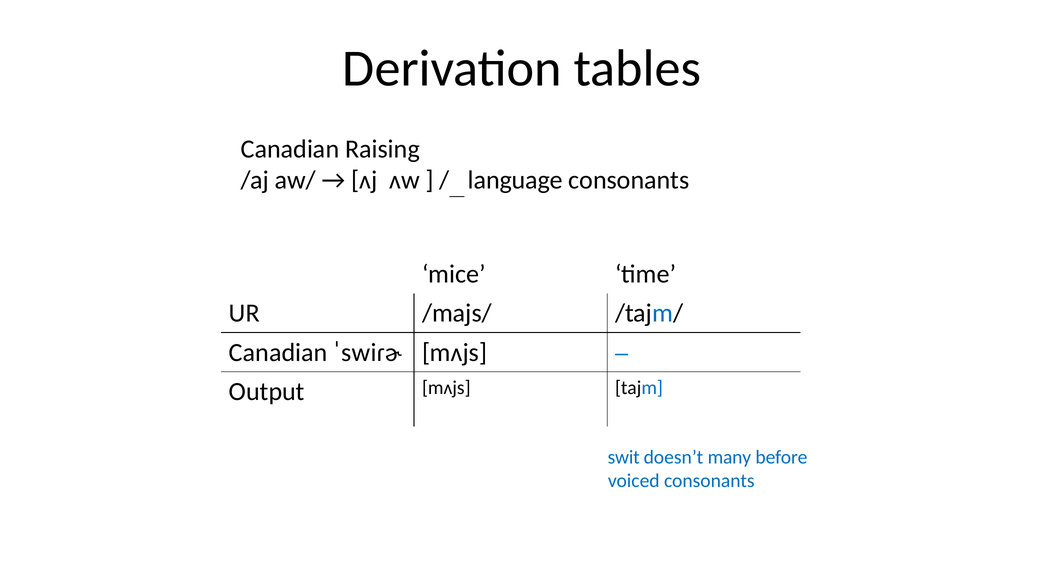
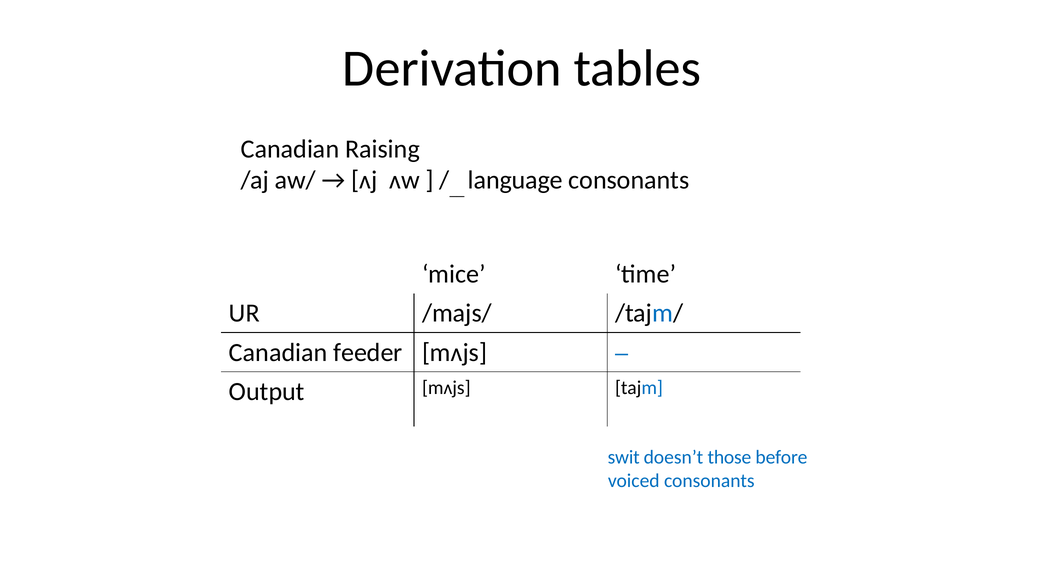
ˈswiɾɚ: ˈswiɾɚ -> feeder (368, 352)
many: many -> those (729, 457)
